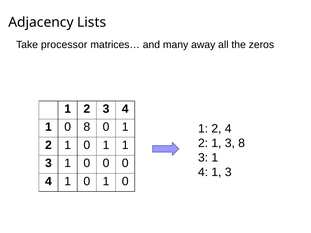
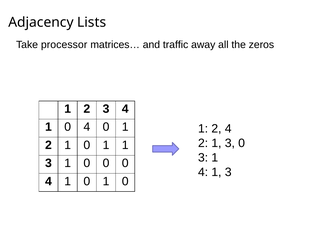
many: many -> traffic (176, 45)
1 0 8: 8 -> 4 (87, 127)
3 8: 8 -> 0 (242, 143)
